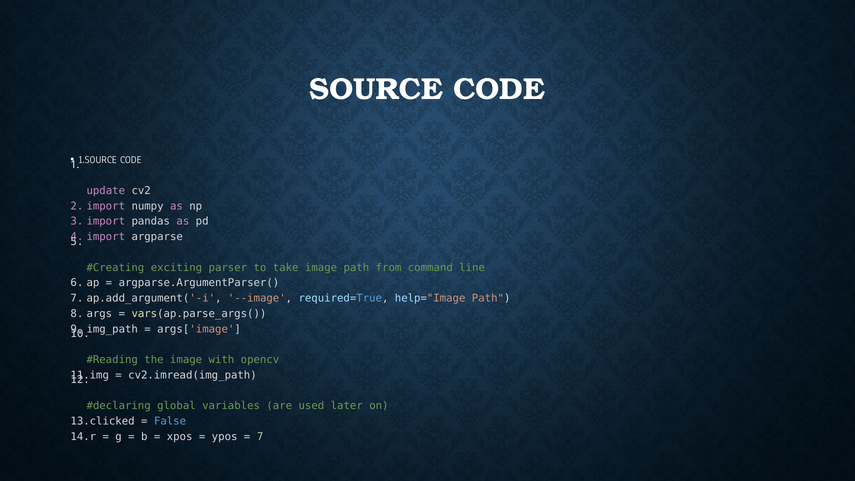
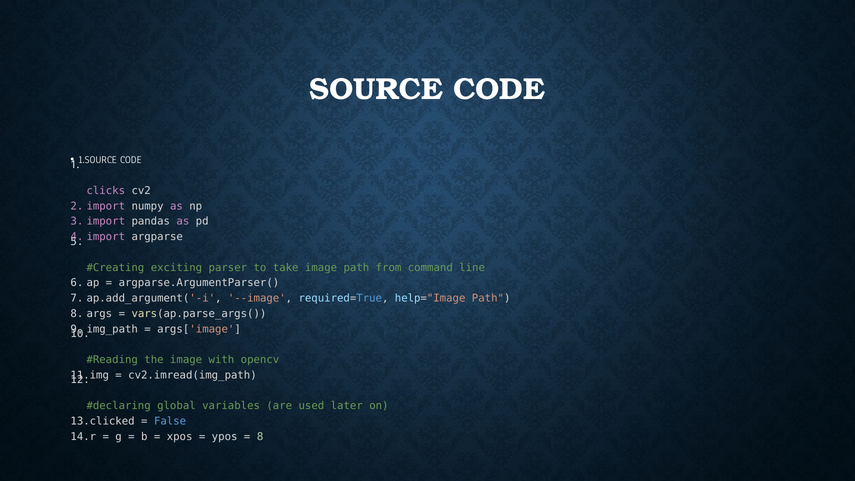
update: update -> clicks (106, 191)
7: 7 -> 8 (260, 437)
